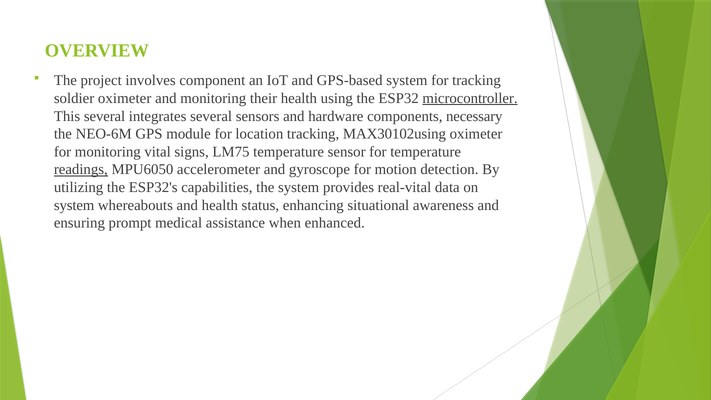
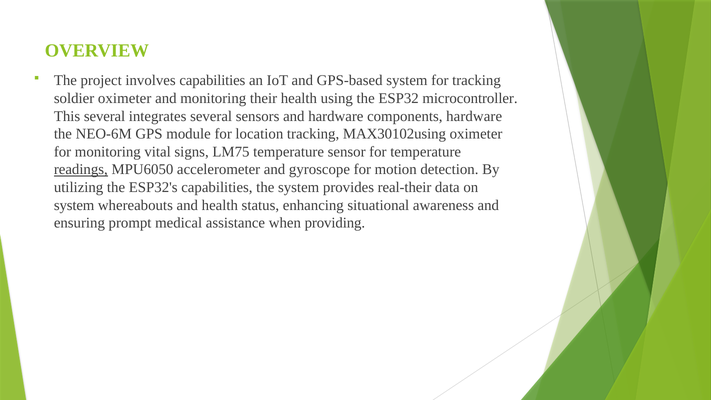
involves component: component -> capabilities (212, 80)
microcontroller underline: present -> none (470, 98)
components necessary: necessary -> hardware (474, 116)
real-vital: real-vital -> real-their (405, 187)
enhanced: enhanced -> providing (335, 223)
